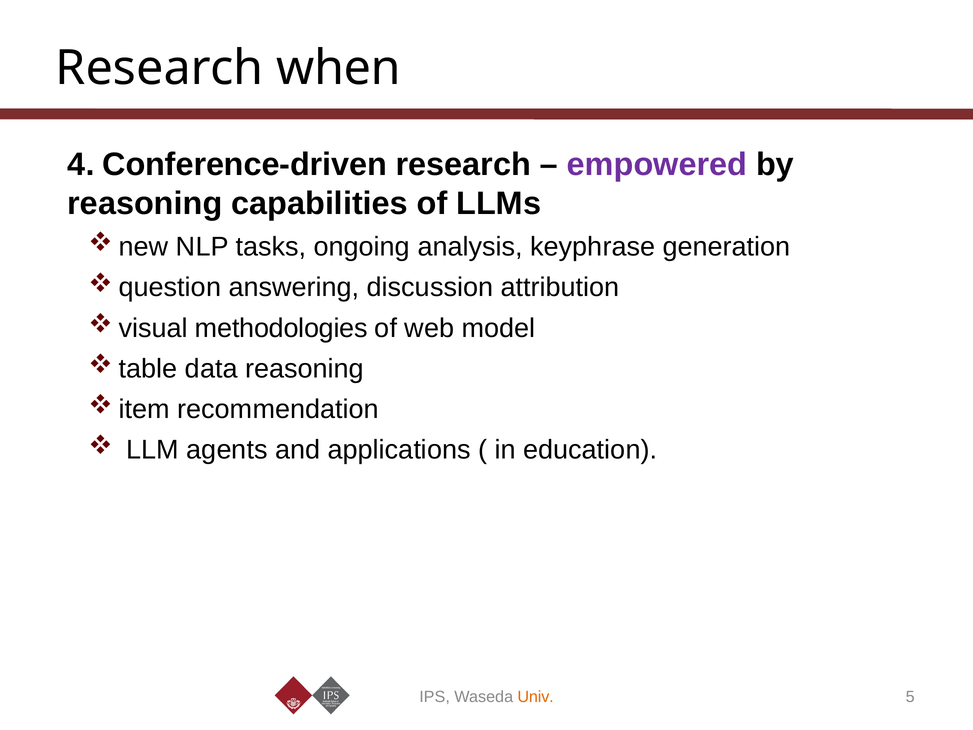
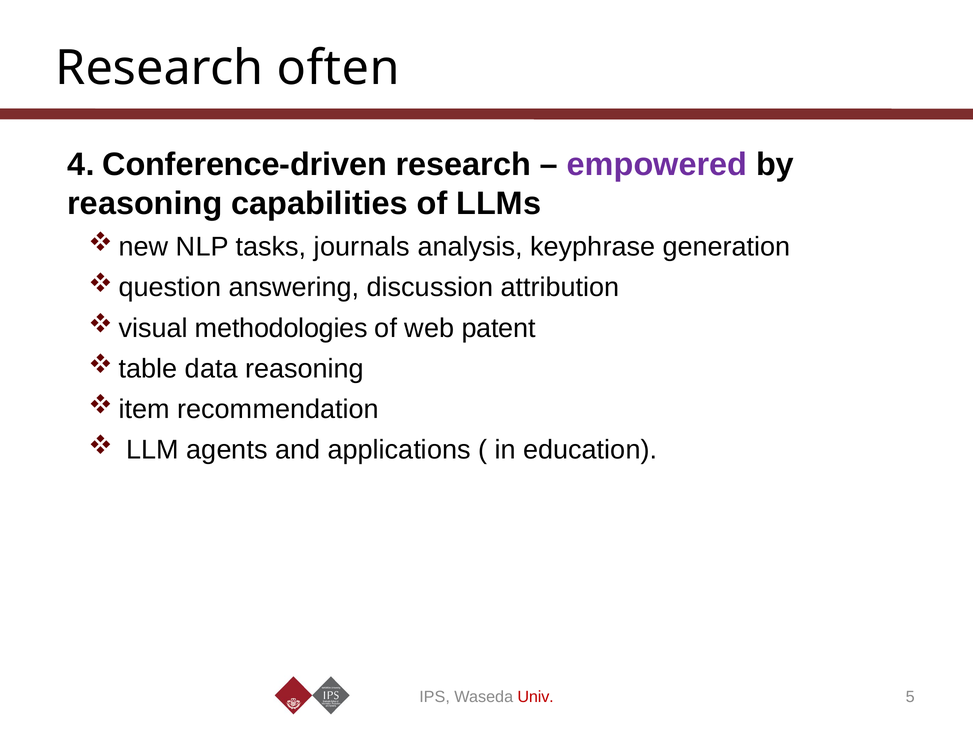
when: when -> often (338, 68)
ongoing: ongoing -> journals (362, 247)
model: model -> patent (499, 328)
Univ colour: orange -> red (536, 697)
